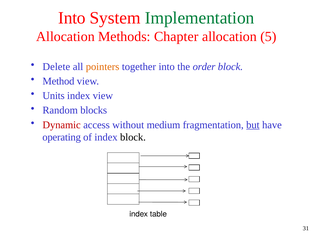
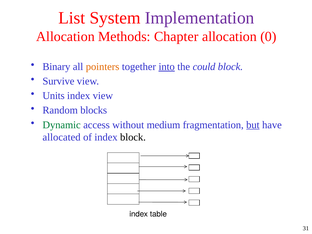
Into: Into -> List (72, 18)
Implementation colour: green -> purple (200, 18)
5: 5 -> 0 (268, 36)
Delete: Delete -> Binary (56, 67)
into underline: none -> present (167, 67)
order: order -> could (204, 67)
Method: Method -> Survive (58, 81)
Dynamic colour: red -> green (62, 125)
operating: operating -> allocated (62, 137)
